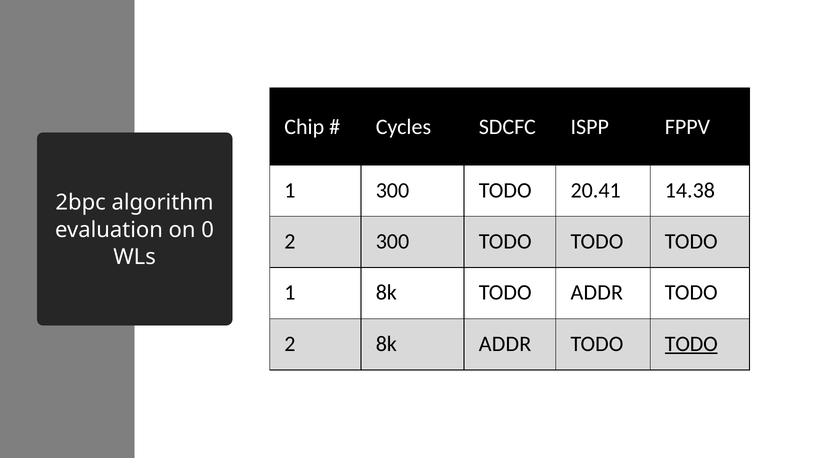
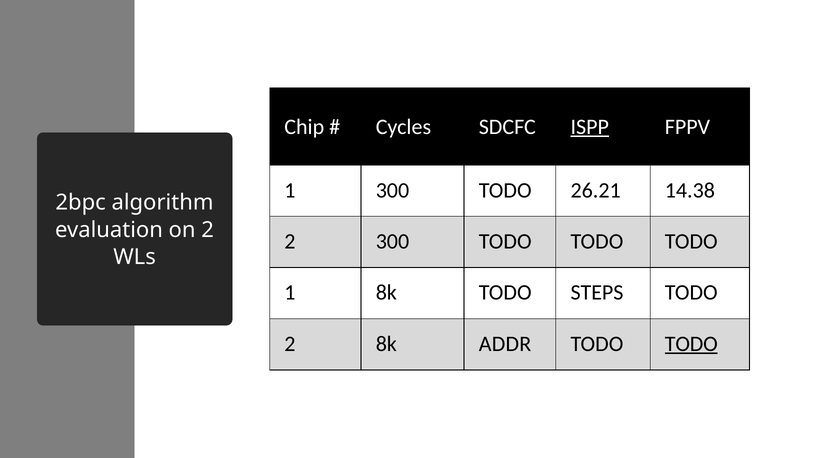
ISPP underline: none -> present (590, 127)
20.41: 20.41 -> 26.21 (596, 190)
on 0: 0 -> 2 (208, 230)
TODO ADDR: ADDR -> STEPS (597, 293)
